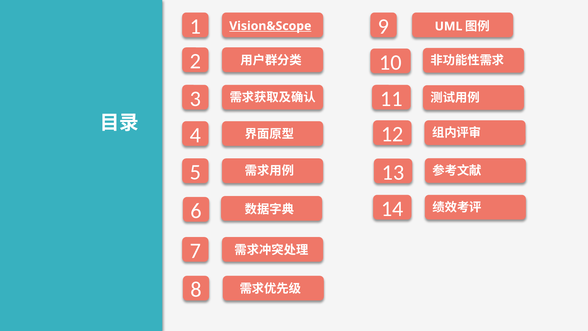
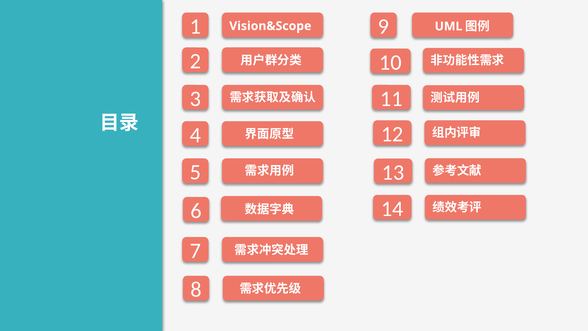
Vision&Scope underline: present -> none (270, 26)
